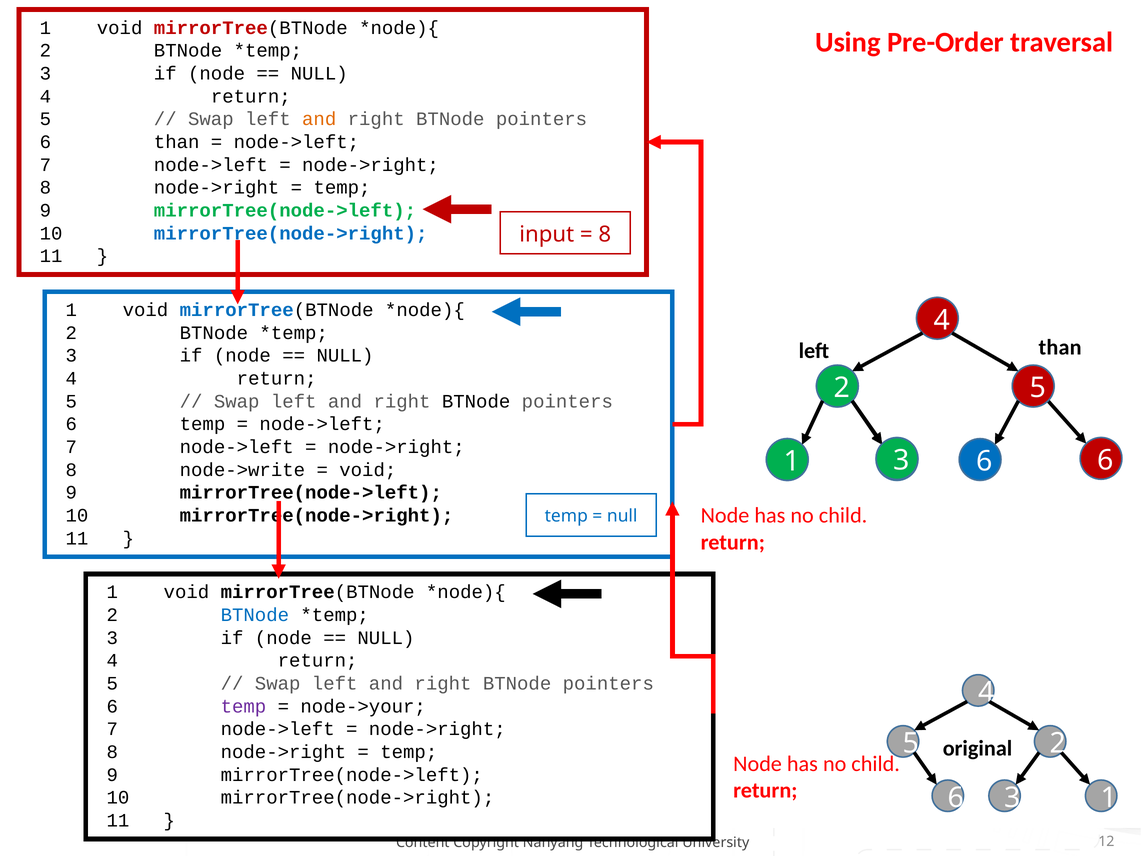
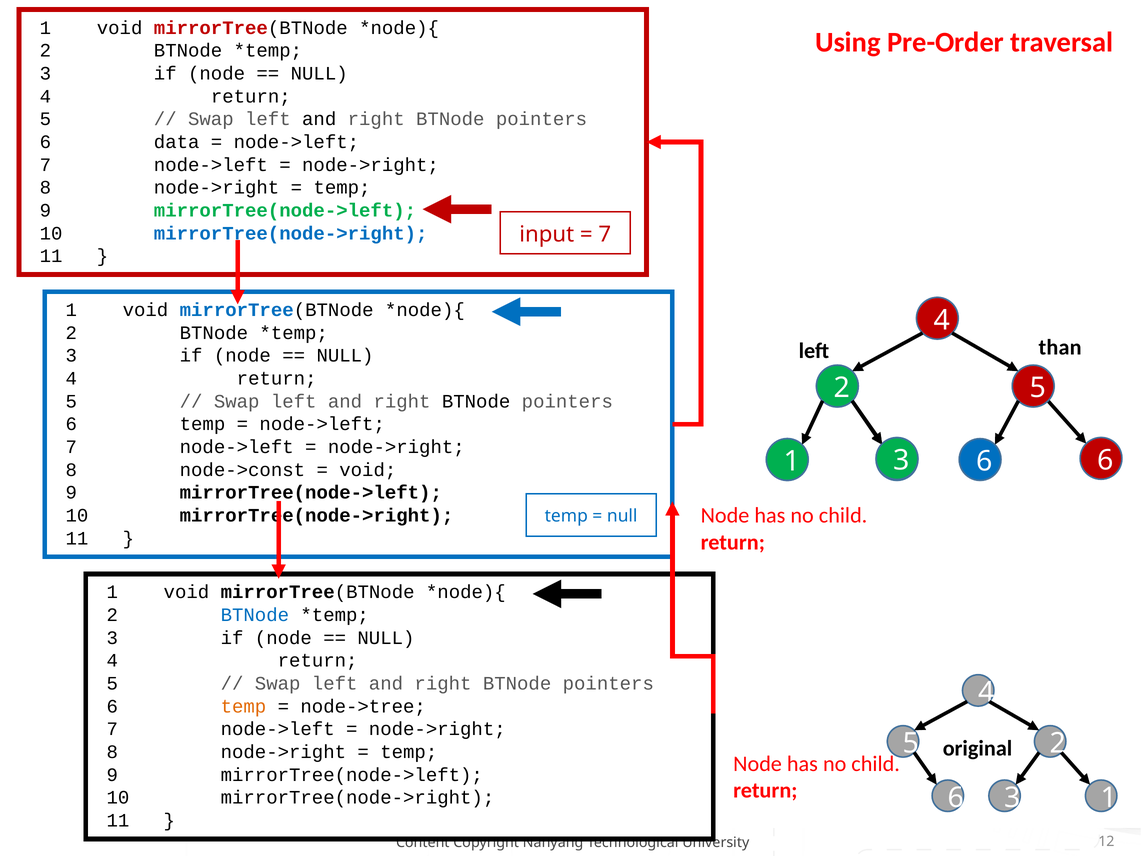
and colour: orange -> black (319, 119)
than: than -> data (177, 142)
8: 8 -> 7 (605, 234)
node->write: node->write -> node->const (242, 470)
temp colour: purple -> orange (243, 706)
node->your: node->your -> node->tree (363, 706)
